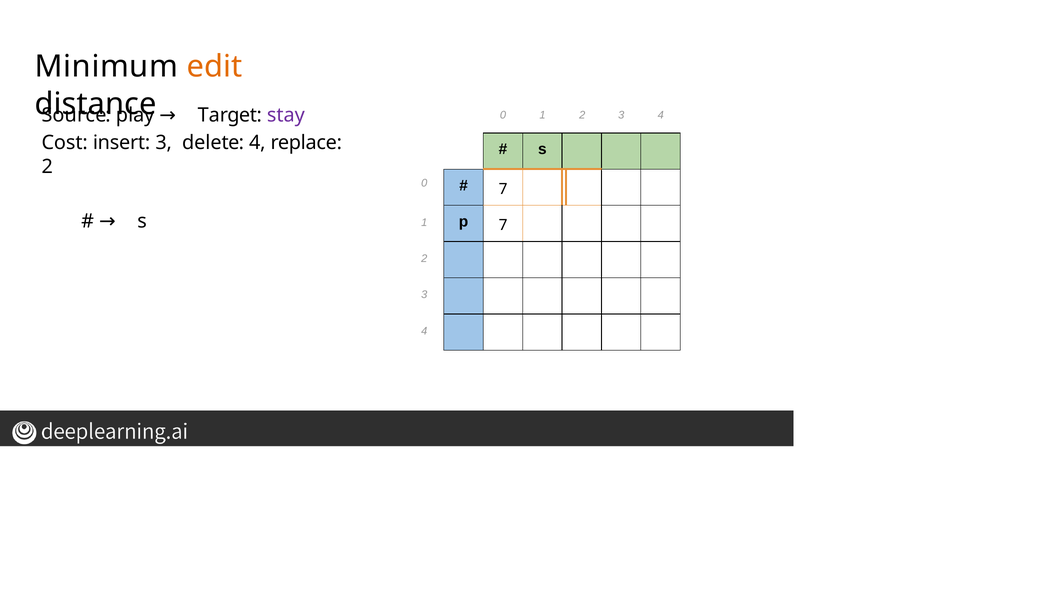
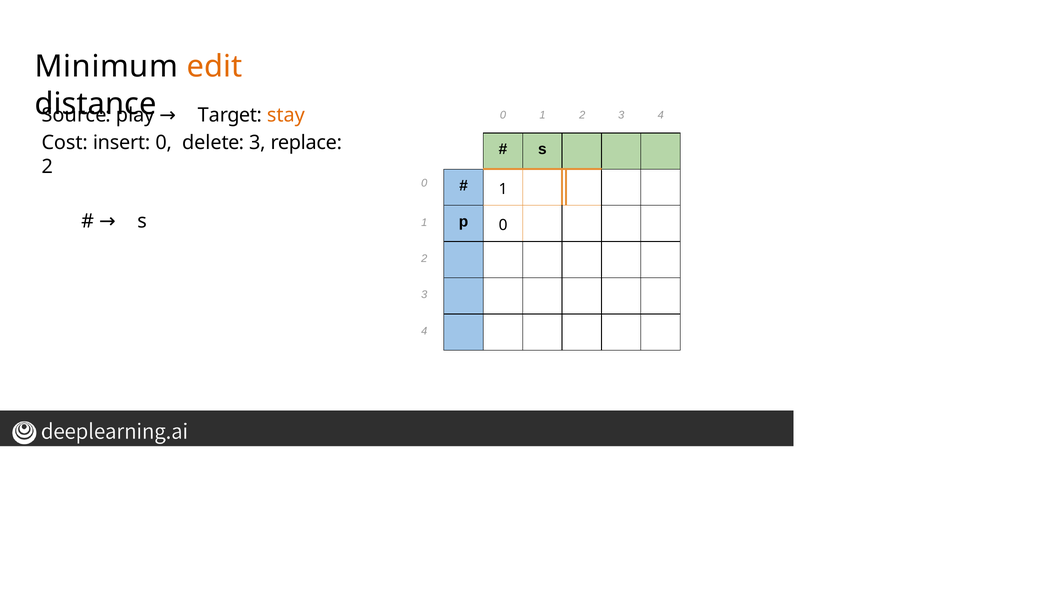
stay colour: purple -> orange (286, 115)
insert 3: 3 -> 0 (164, 143)
delete 4: 4 -> 3 (257, 143)
7: 7 -> 1 (503, 189)
p 7: 7 -> 0 (503, 225)
